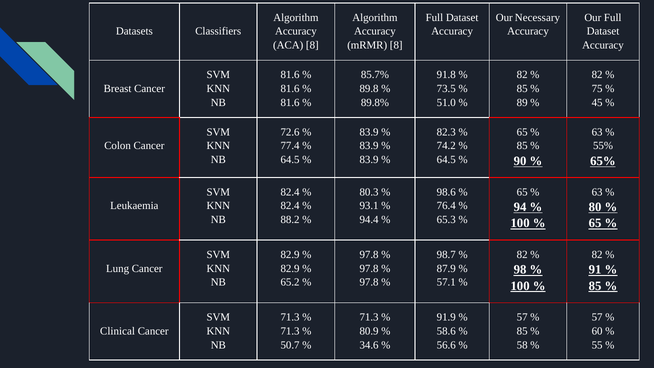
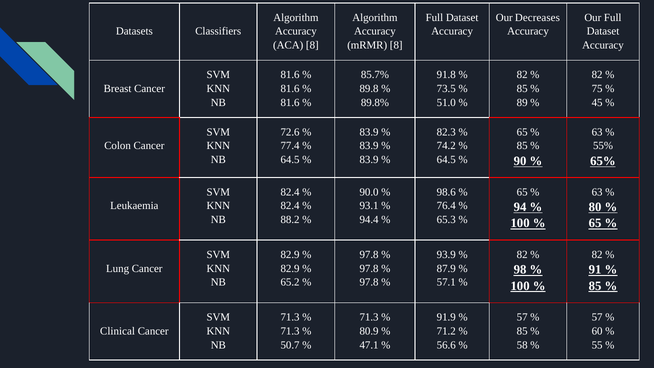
Necessary: Necessary -> Decreases (537, 17)
80.3: 80.3 -> 90.0 (369, 192)
98.7: 98.7 -> 93.9 (446, 254)
58.6: 58.6 -> 71.2 (446, 331)
34.6: 34.6 -> 47.1 (369, 345)
